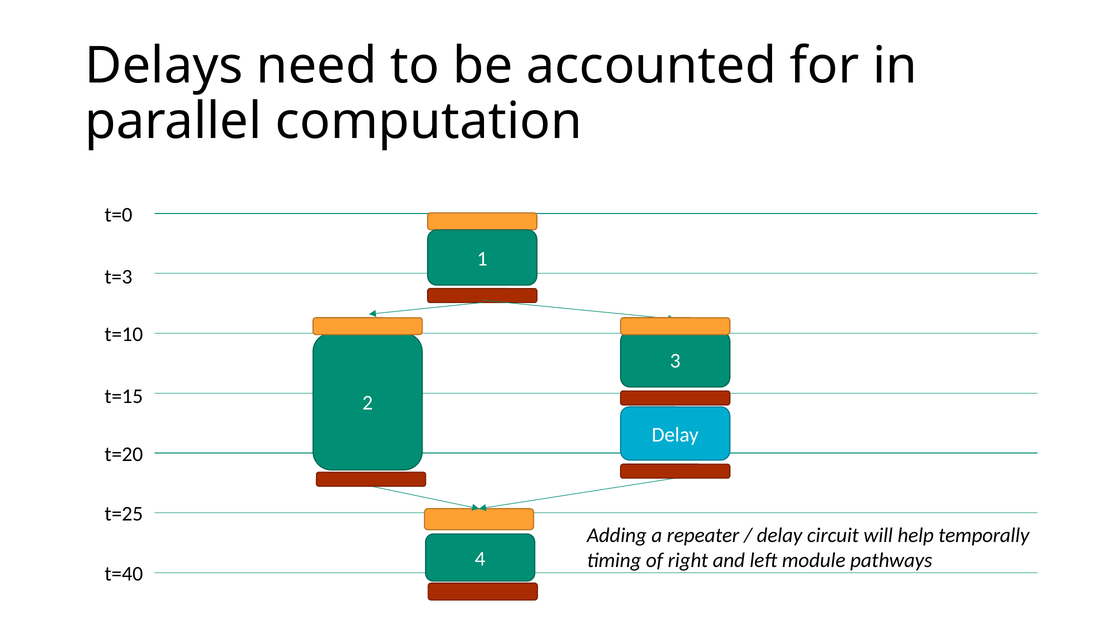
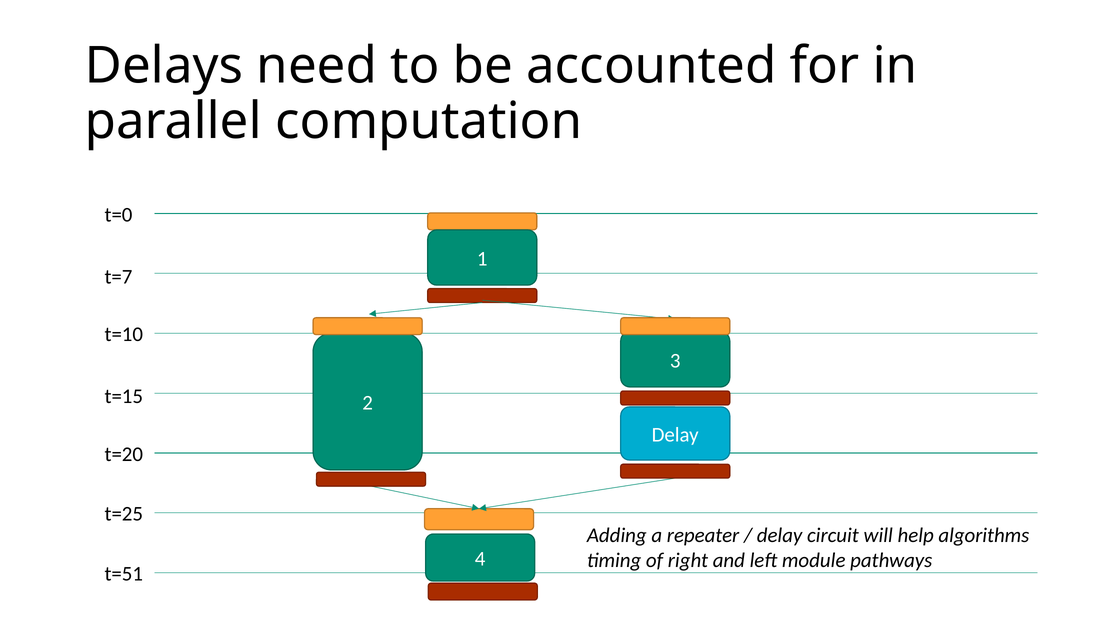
t=3: t=3 -> t=7 (118, 277)
temporally: temporally -> algorithms (984, 535)
t=40: t=40 -> t=51 (124, 574)
